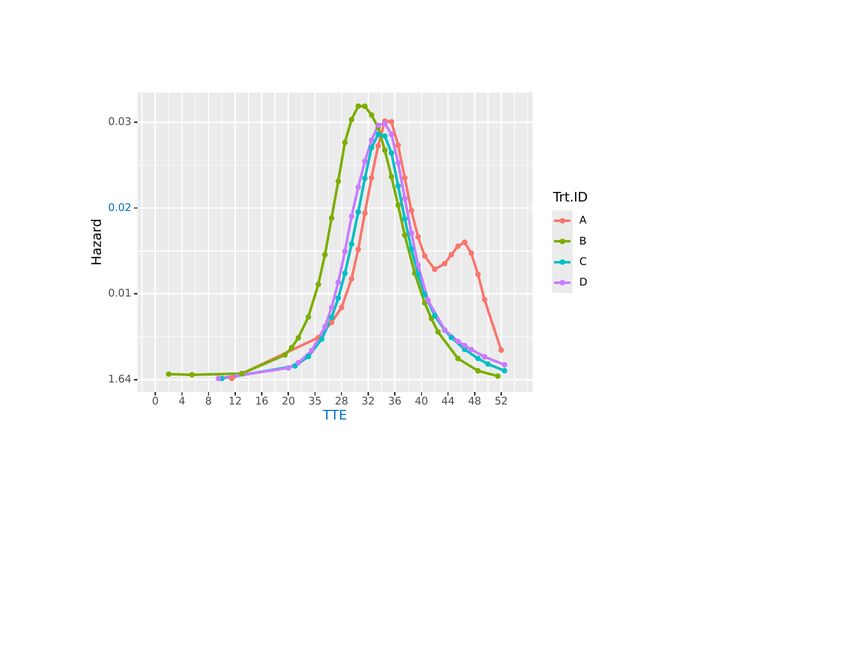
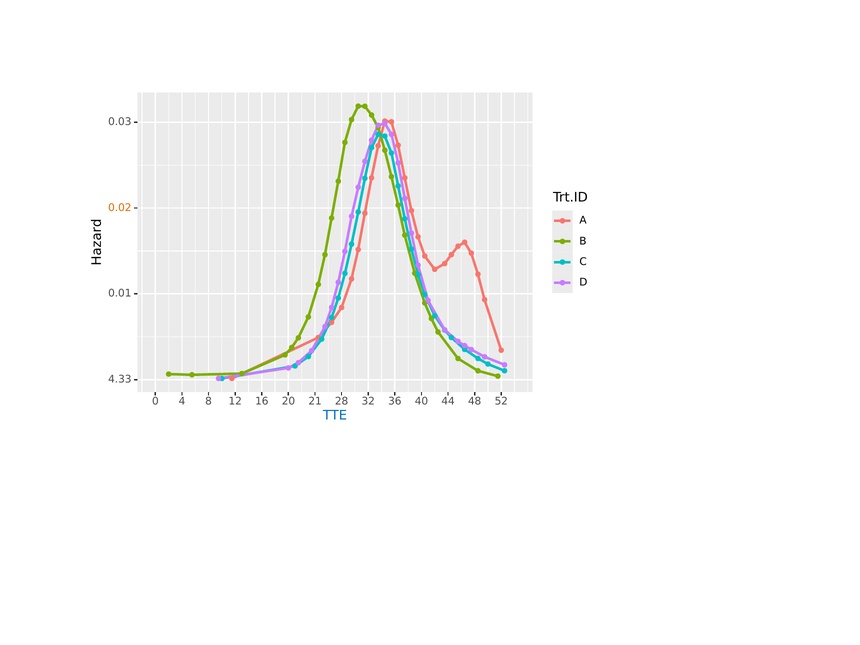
0.02 colour: blue -> orange (120, 208)
1.64: 1.64 -> 4.33 (120, 379)
35: 35 -> 21 (315, 401)
